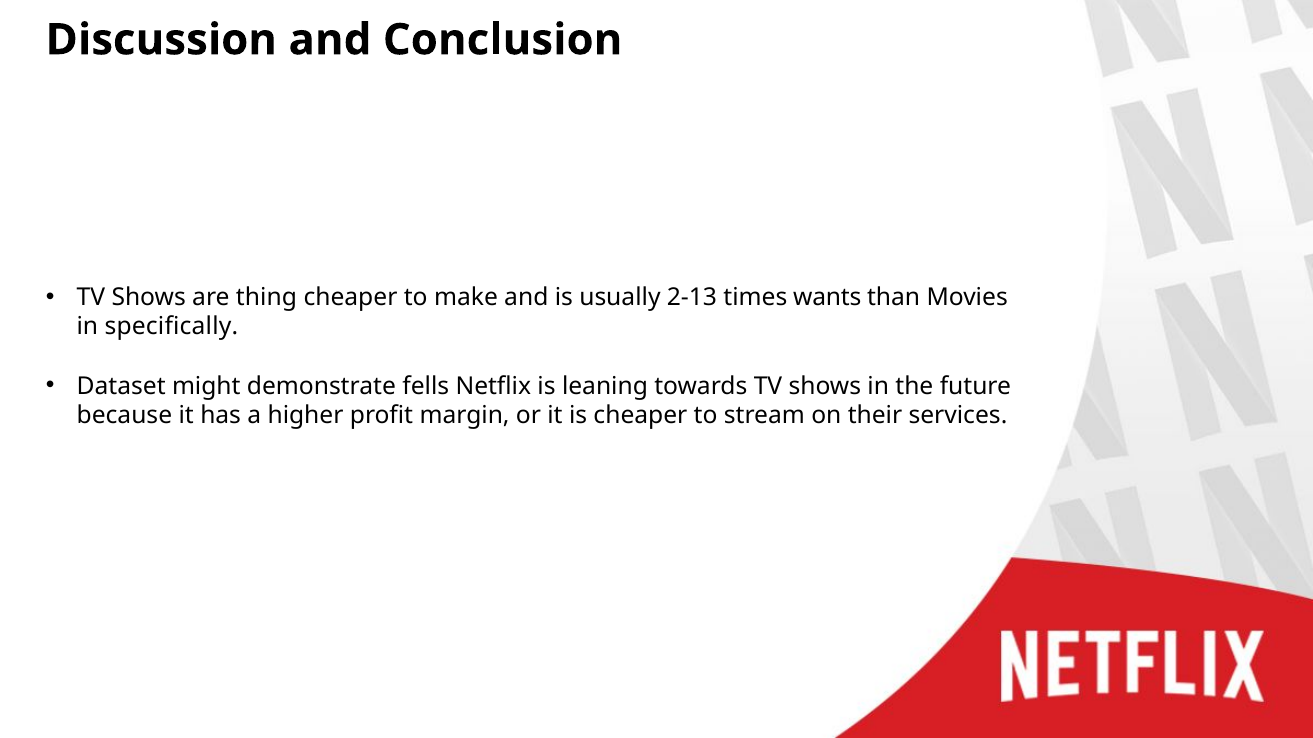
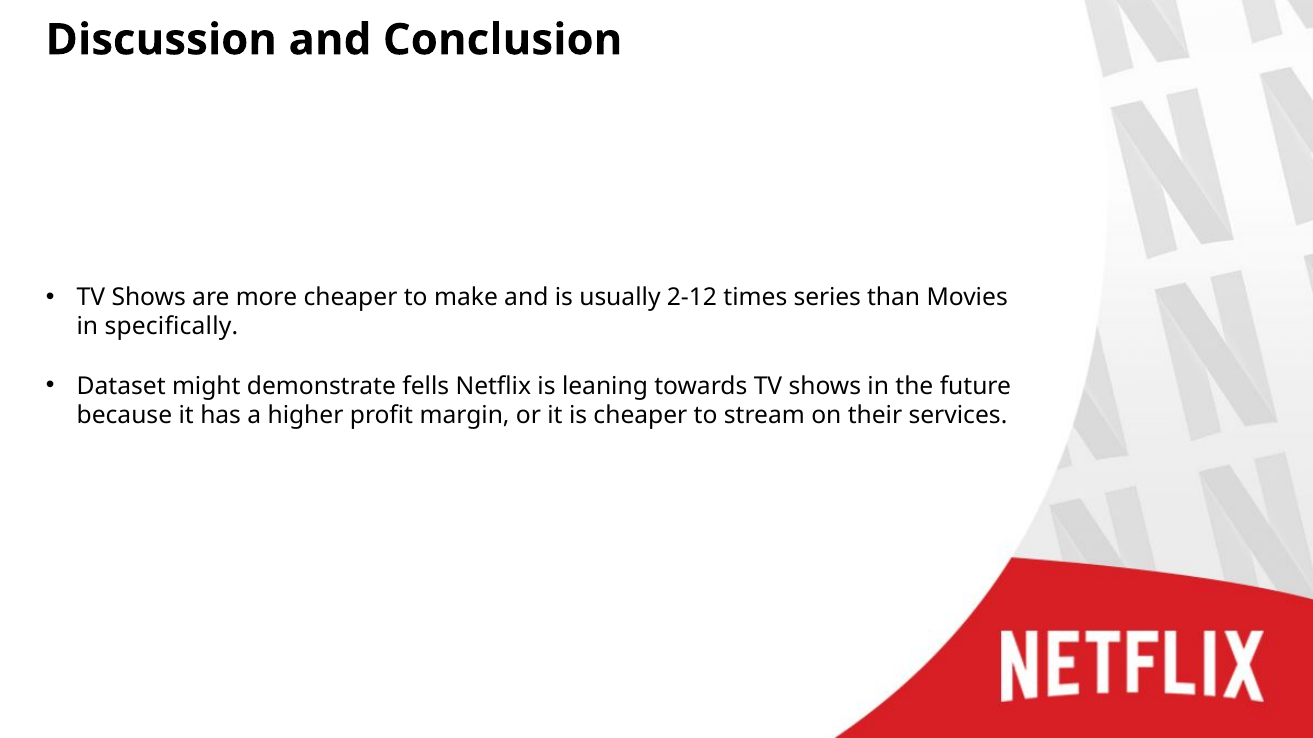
thing: thing -> more (267, 298)
2-13: 2-13 -> 2-12 (692, 298)
wants: wants -> series (827, 298)
